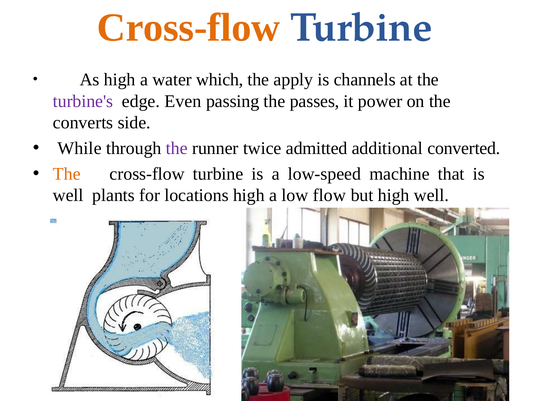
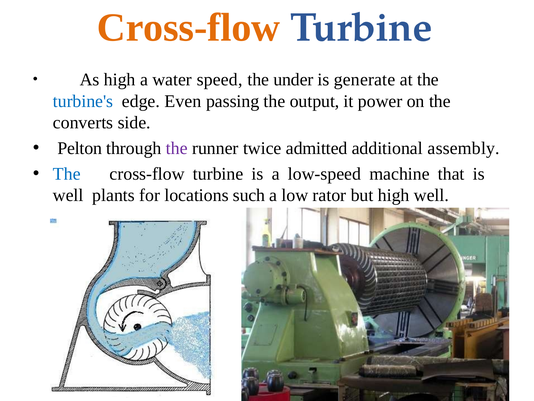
which: which -> speed (220, 80)
apply: apply -> under (293, 80)
channels: channels -> generate (365, 80)
turbine's colour: purple -> blue (83, 101)
passes: passes -> output (315, 101)
While: While -> Pelton (80, 148)
converted: converted -> assembly (464, 148)
The colour: orange -> blue (67, 174)
locations high: high -> such (249, 195)
flow: flow -> rator (329, 195)
